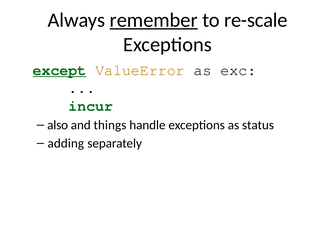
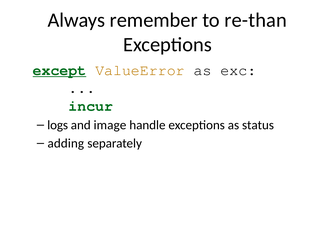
remember underline: present -> none (154, 20)
re-scale: re-scale -> re-than (256, 20)
also: also -> logs (58, 125)
things: things -> image (110, 125)
